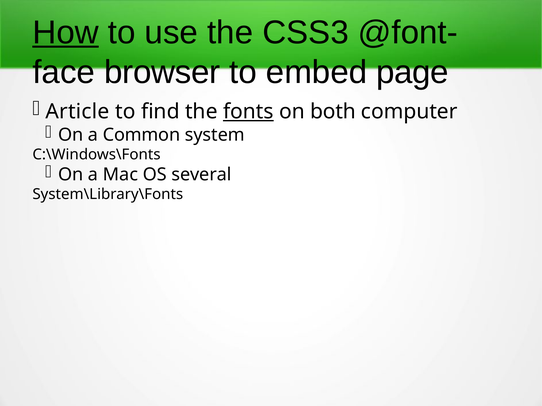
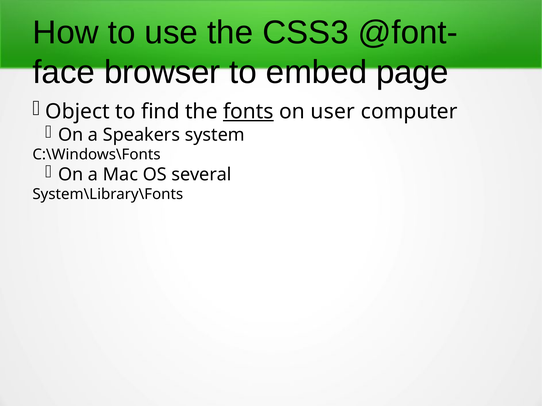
How underline: present -> none (66, 33)
Article: Article -> Object (78, 112)
both: both -> user (333, 112)
Common: Common -> Speakers (141, 135)
